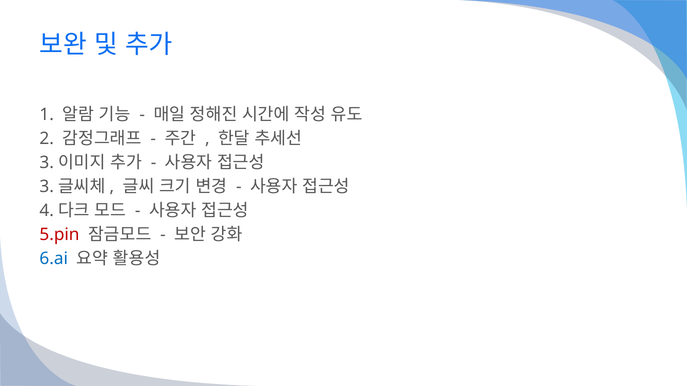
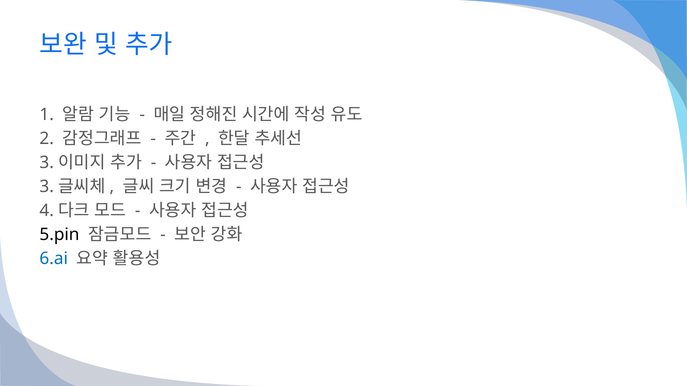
5.pin colour: red -> black (59, 235)
